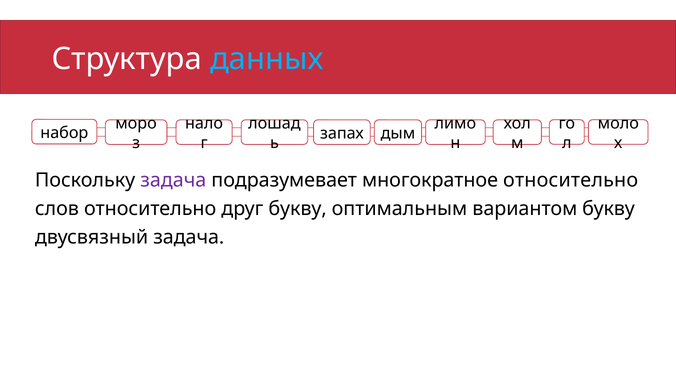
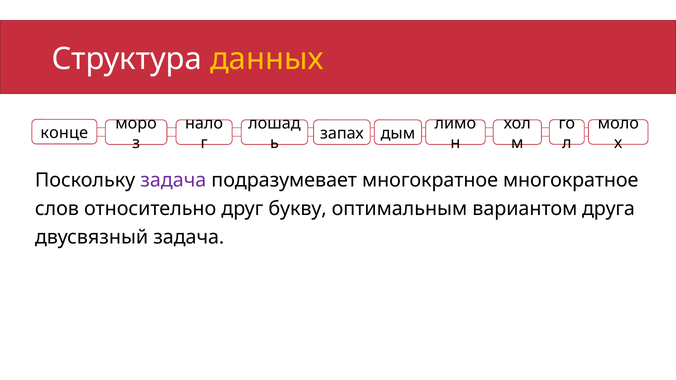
данных colour: light blue -> yellow (267, 59)
набор: набор -> конце (64, 133)
многократное относительно: относительно -> многократное (571, 181)
вариантом букву: букву -> друга (608, 209)
